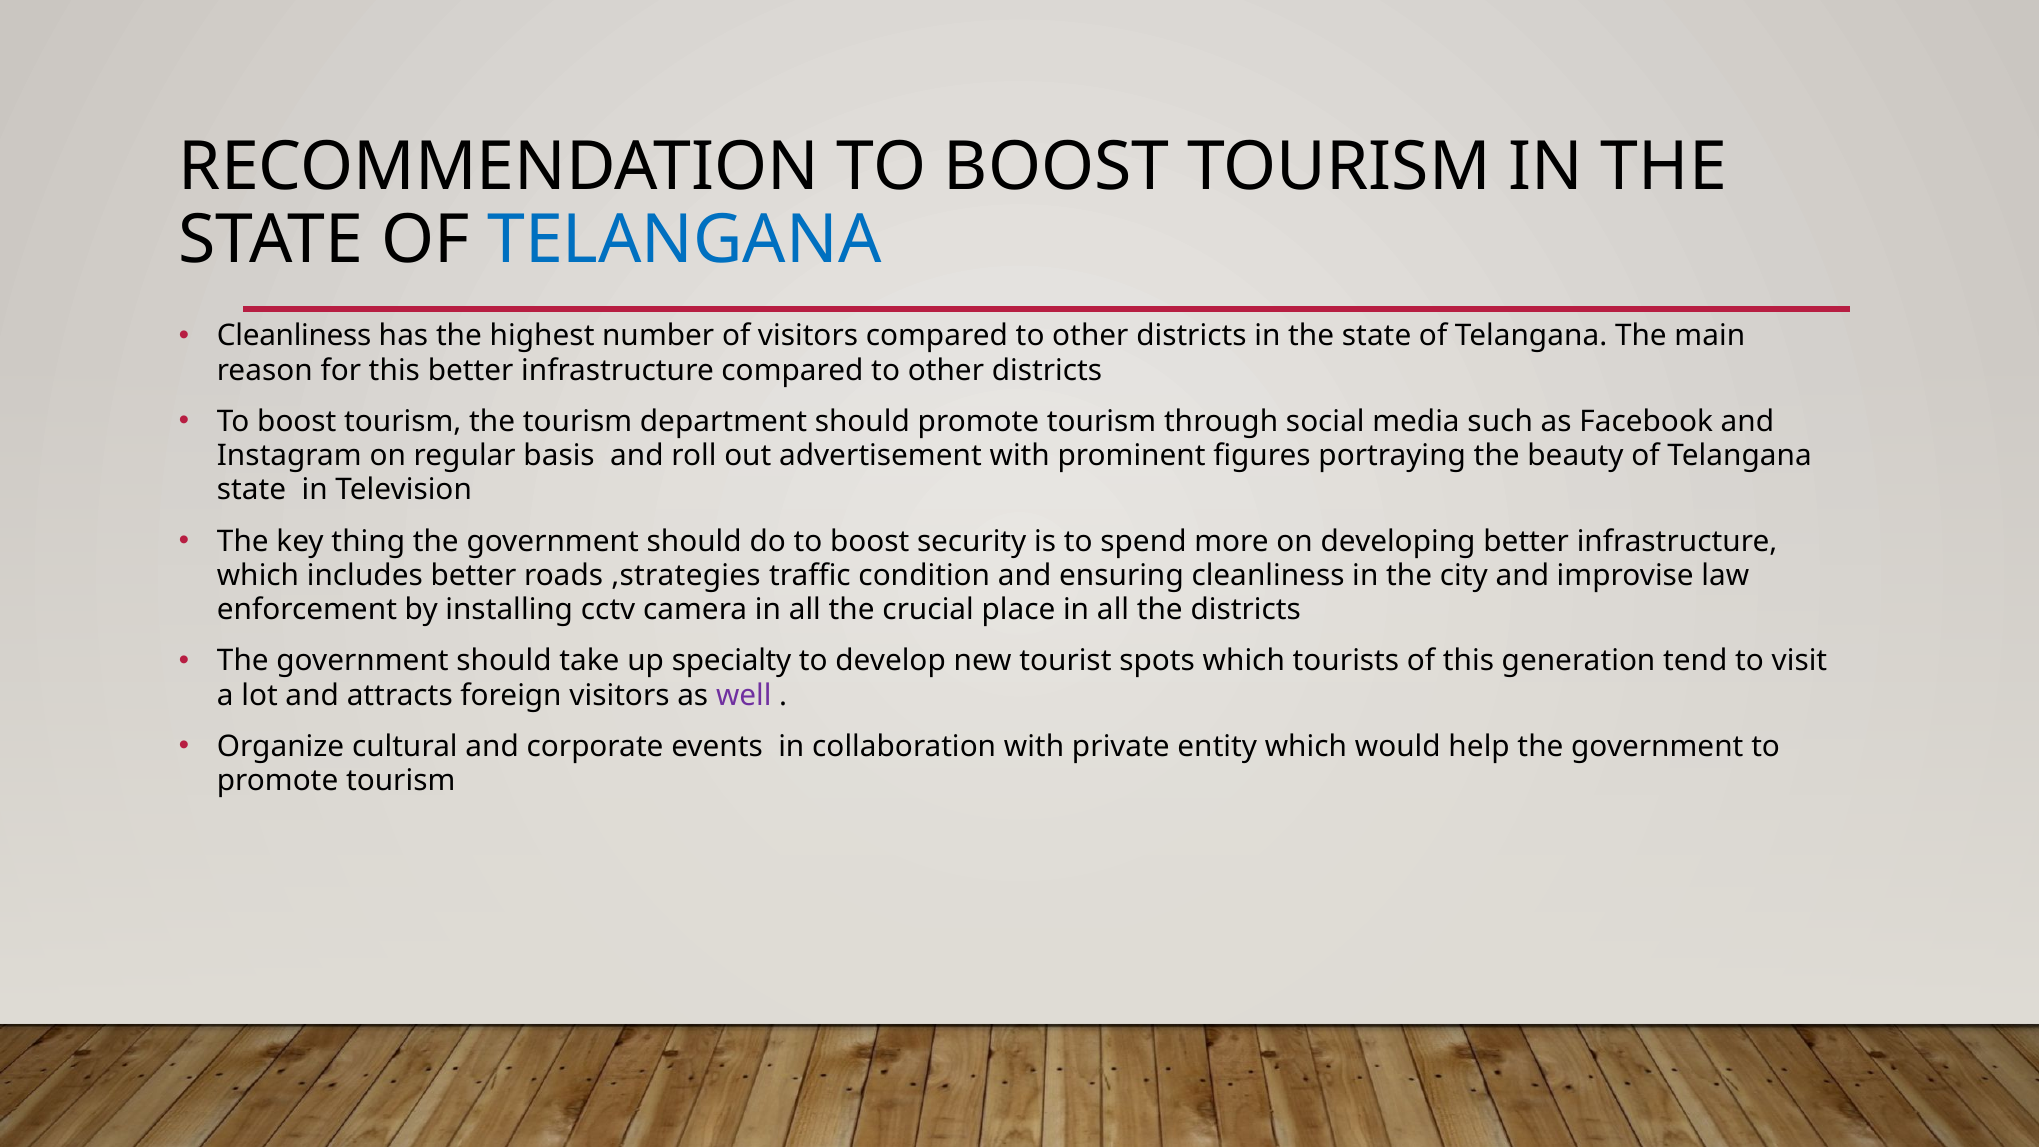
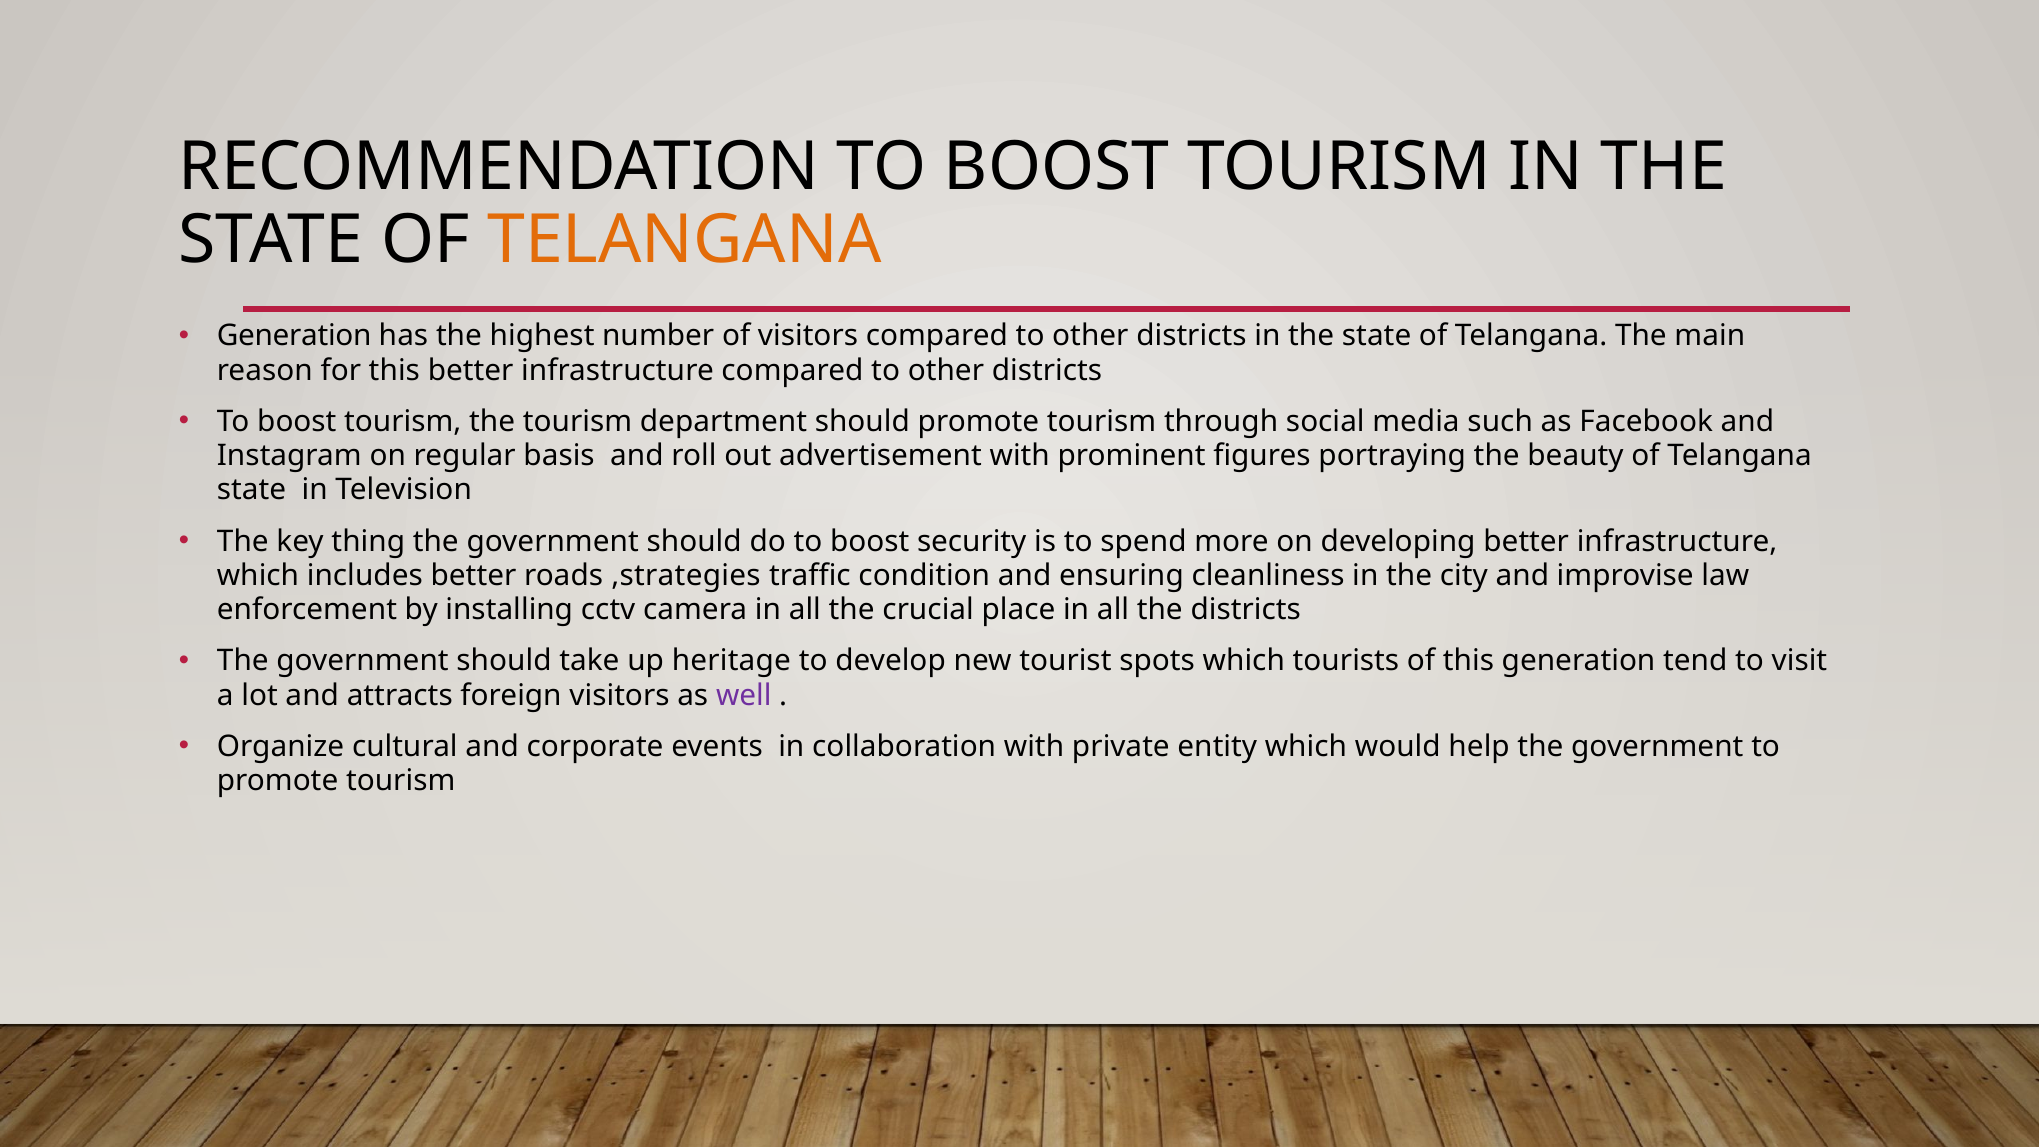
TELANGANA colour: blue -> orange (684, 240)
Cleanliness: Cleanliness -> Generation (294, 336)
specialty: specialty -> heritage (731, 661)
